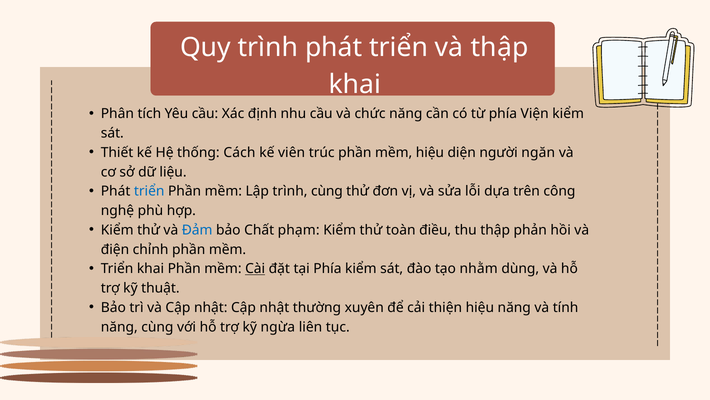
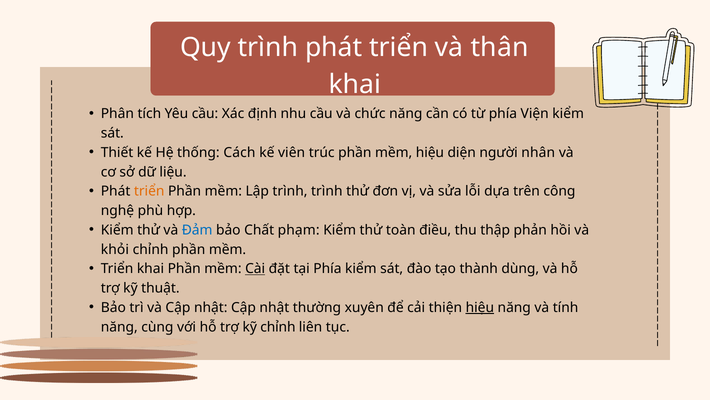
và thập: thập -> thân (500, 47)
ngăn: ngăn -> nhân (538, 152)
triển colour: blue -> orange (149, 191)
trình cùng: cùng -> trình (327, 191)
điện: điện -> khỏi (115, 249)
nhằm: nhằm -> thành (479, 268)
hiệu underline: none -> present (480, 307)
kỹ ngừa: ngừa -> chỉnh (278, 326)
